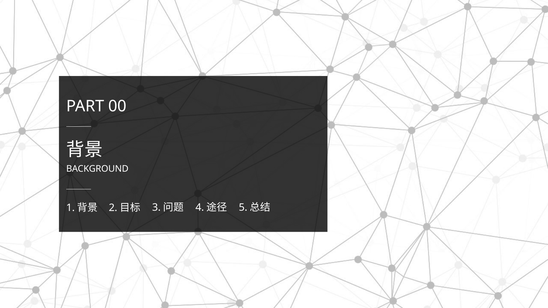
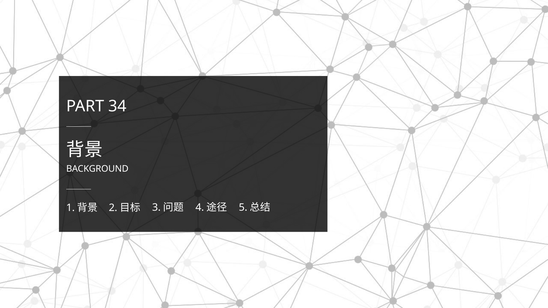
00: 00 -> 34 (117, 106)
